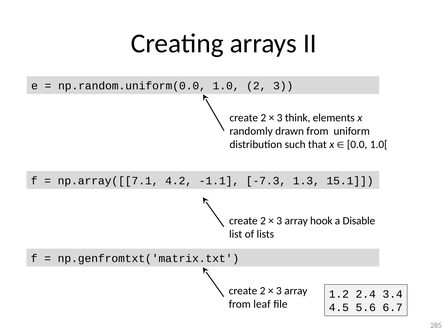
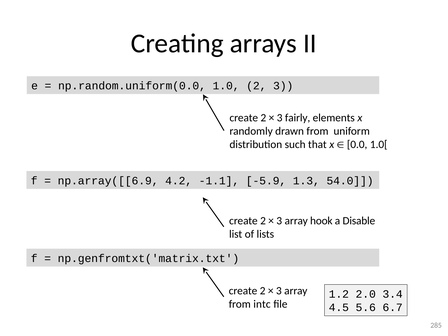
think: think -> fairly (298, 118)
np.array([[7.1: np.array([[7.1 -> np.array([[6.9 (108, 181)
-7.3: -7.3 -> -5.9 (266, 181)
15.1: 15.1 -> 54.0 (350, 181)
2.4: 2.4 -> 2.0 (366, 294)
leaf: leaf -> intc (262, 304)
